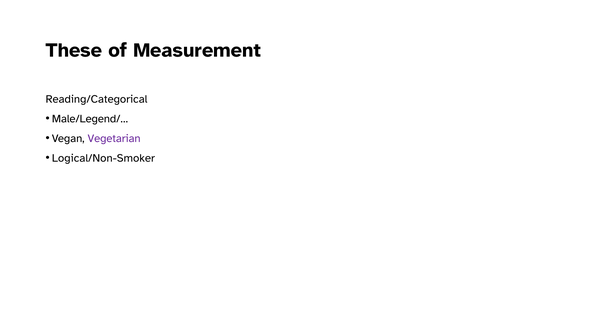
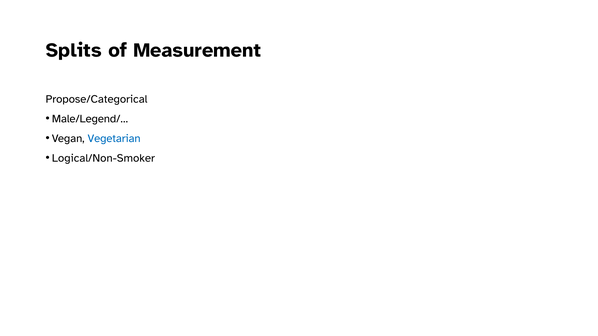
These: These -> Splits (74, 50)
Reading/Categorical: Reading/Categorical -> Propose/Categorical (96, 99)
Vegetarian colour: purple -> blue (114, 139)
